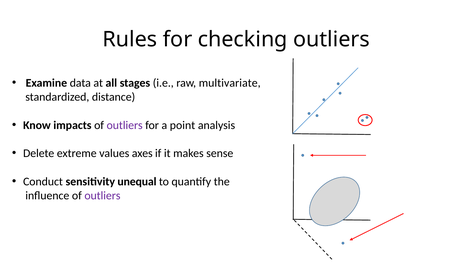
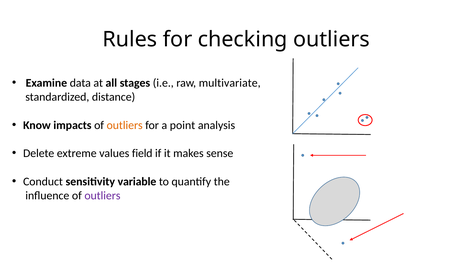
outliers colour: purple -> orange (125, 125)
axes: axes -> field (142, 154)
unequal: unequal -> variable (137, 182)
